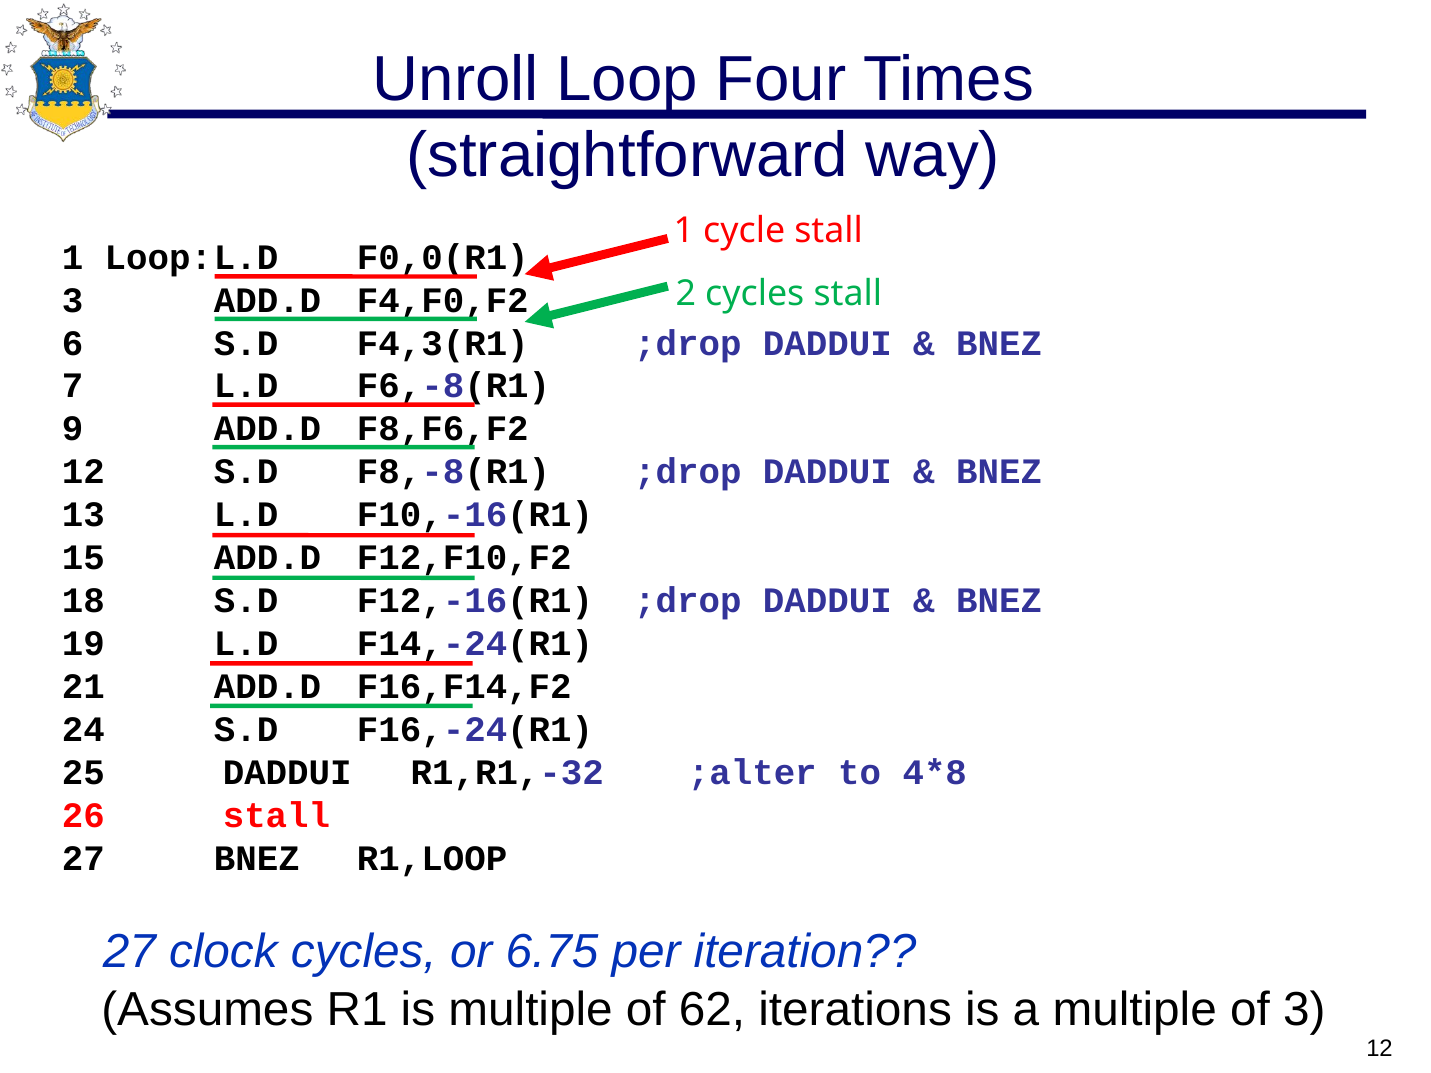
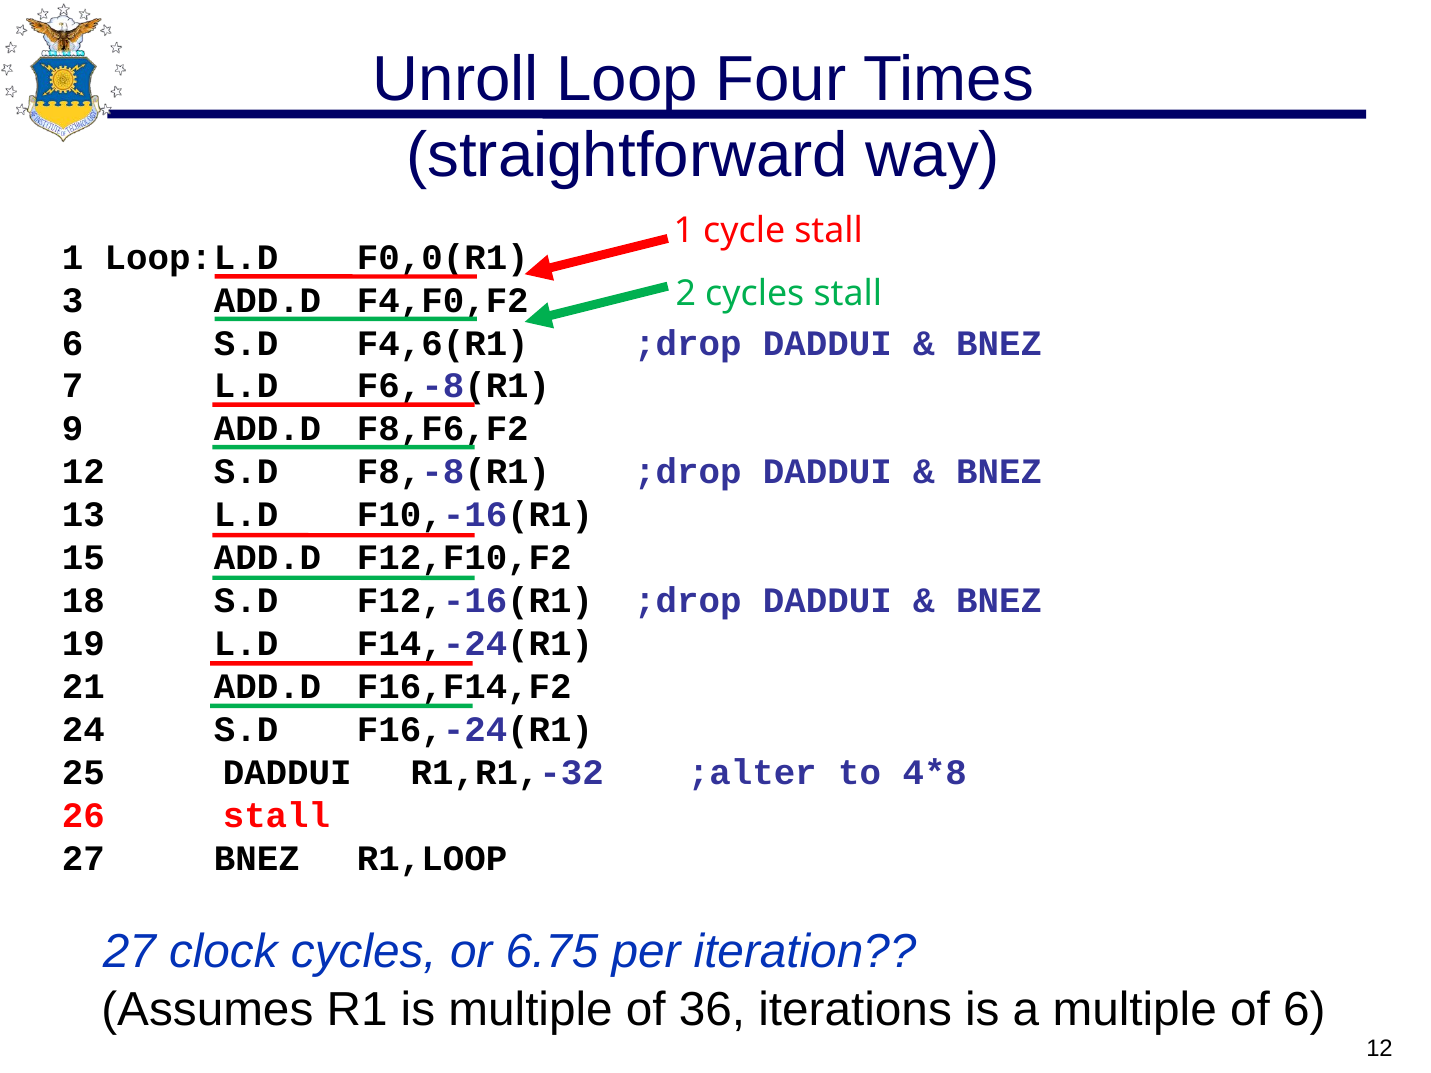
F4,3(R1: F4,3(R1 -> F4,6(R1 (443, 343)
62: 62 -> 36 (712, 1010)
of 3: 3 -> 6 (1304, 1010)
